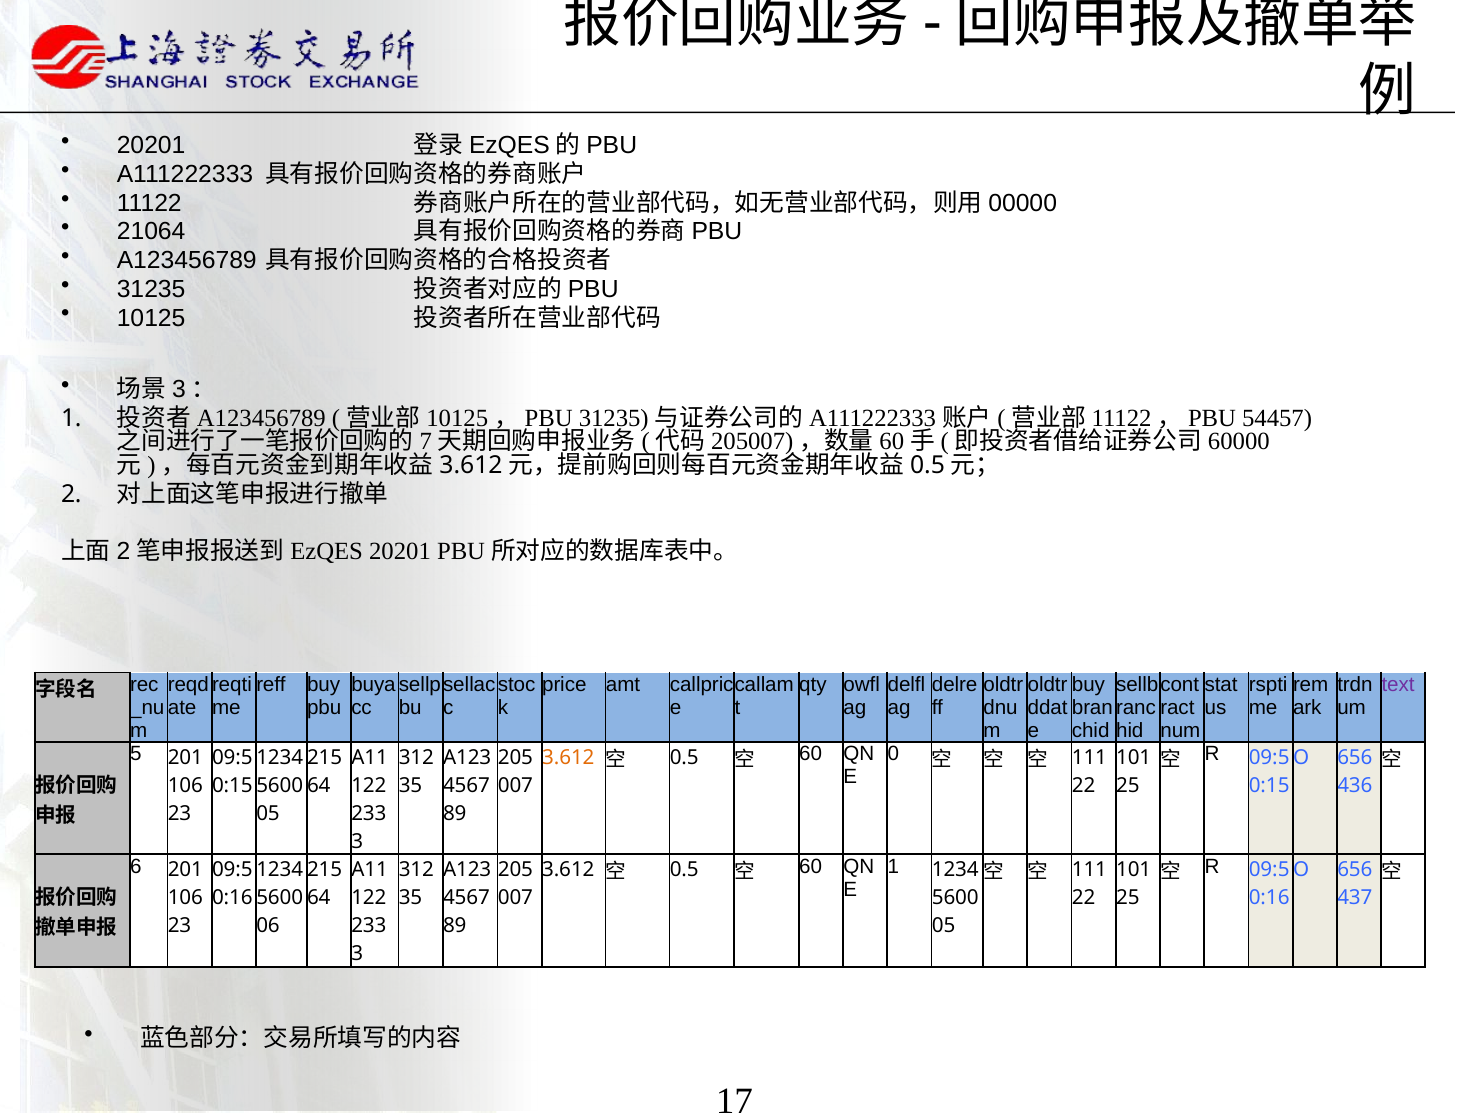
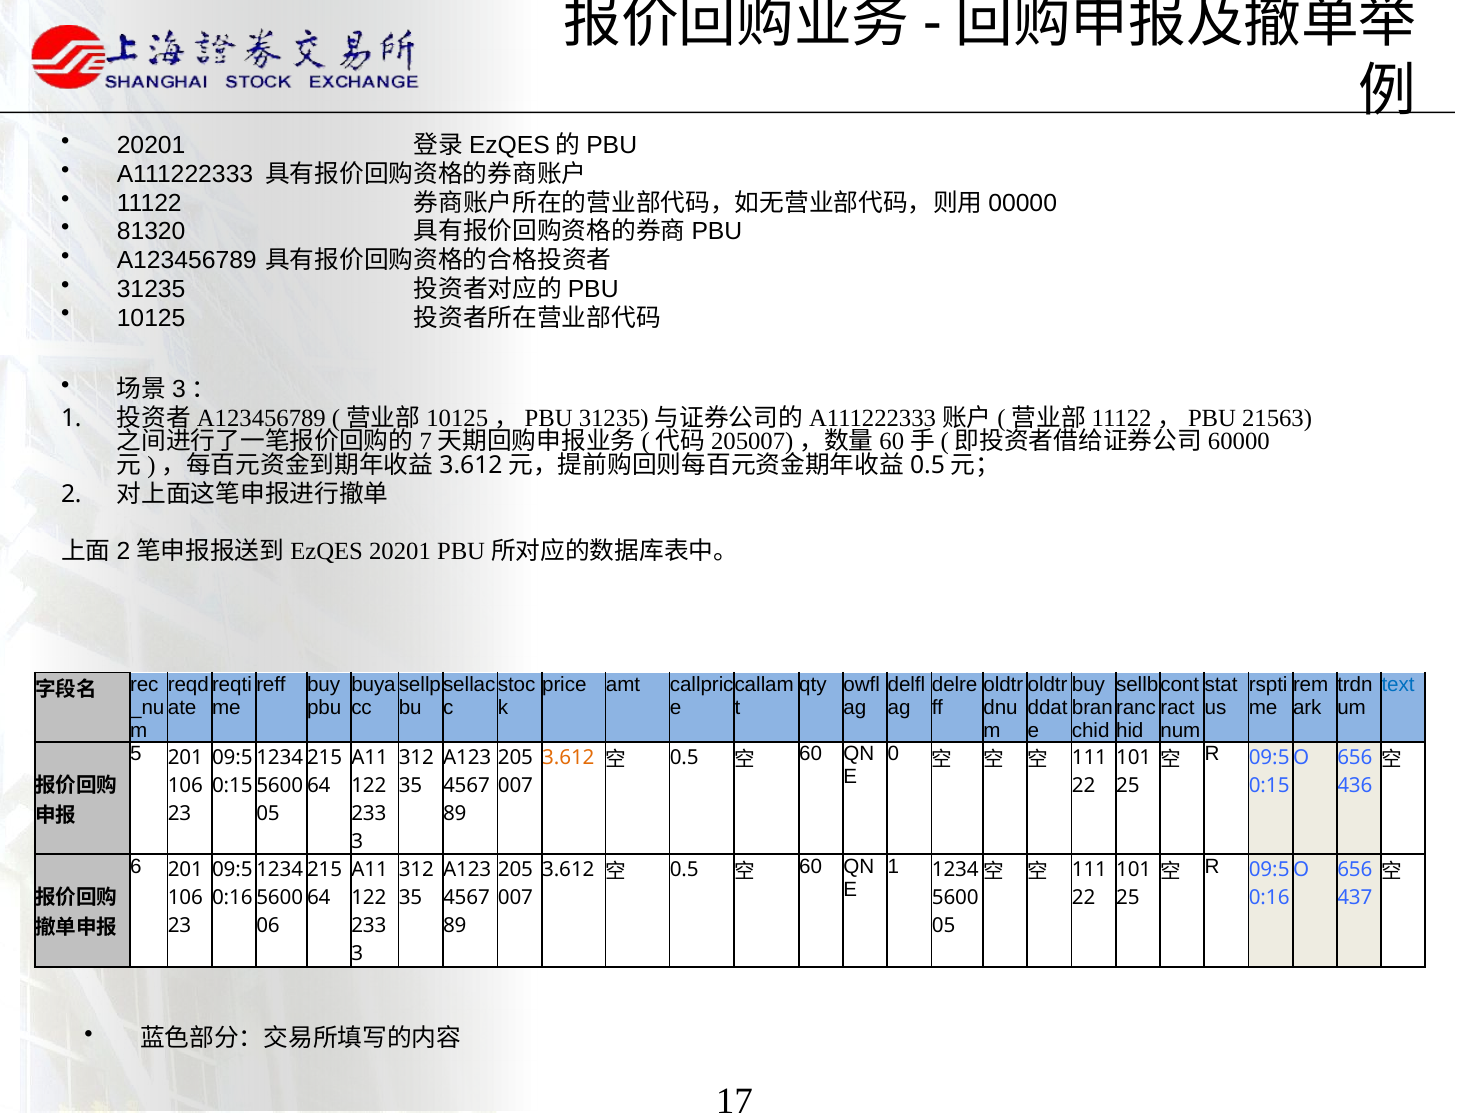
21064: 21064 -> 81320 (151, 232)
54457: 54457 -> 21563 (1277, 418)
text colour: purple -> blue (1398, 685)
